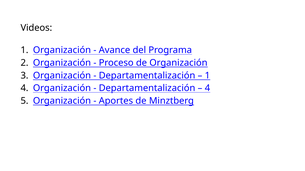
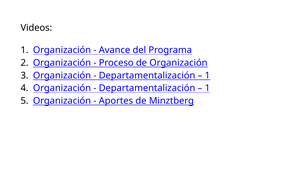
4: 4 -> 1 (207, 88)
